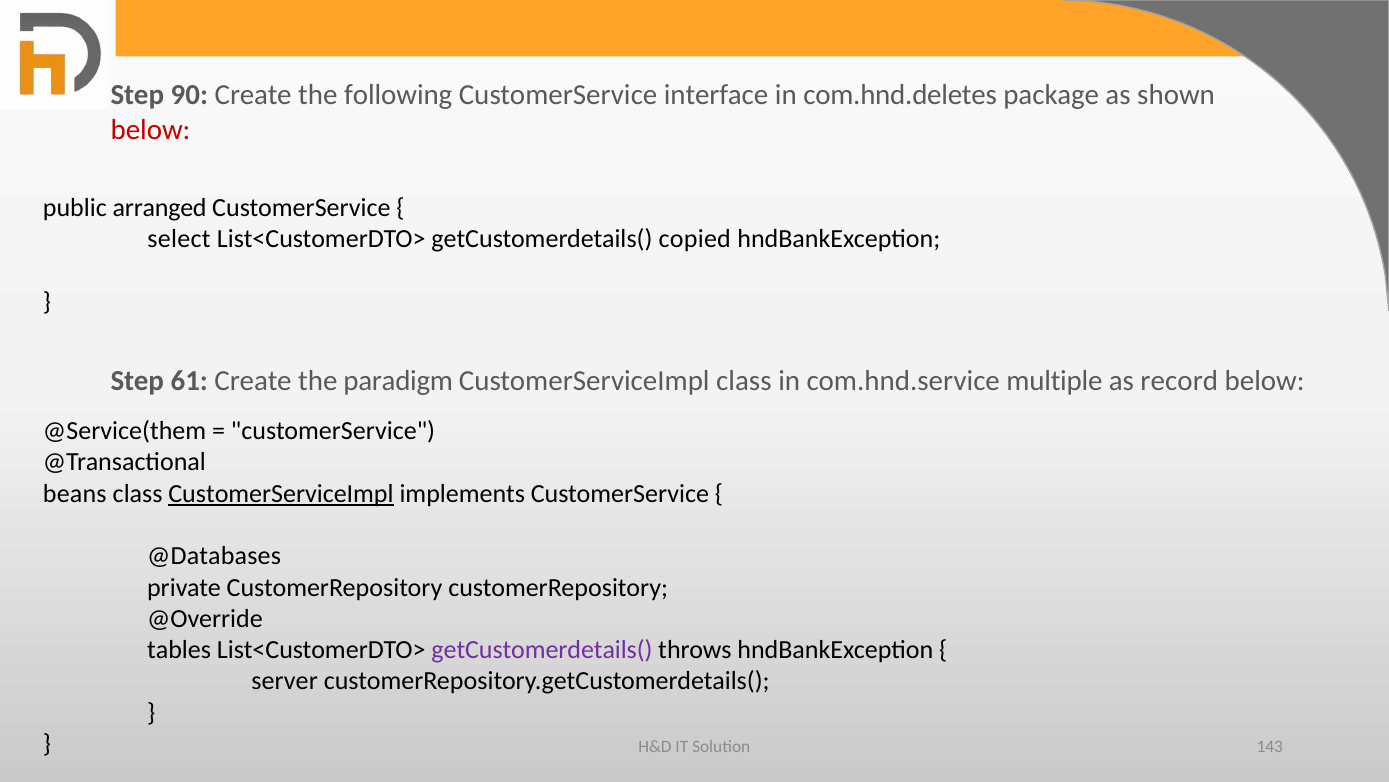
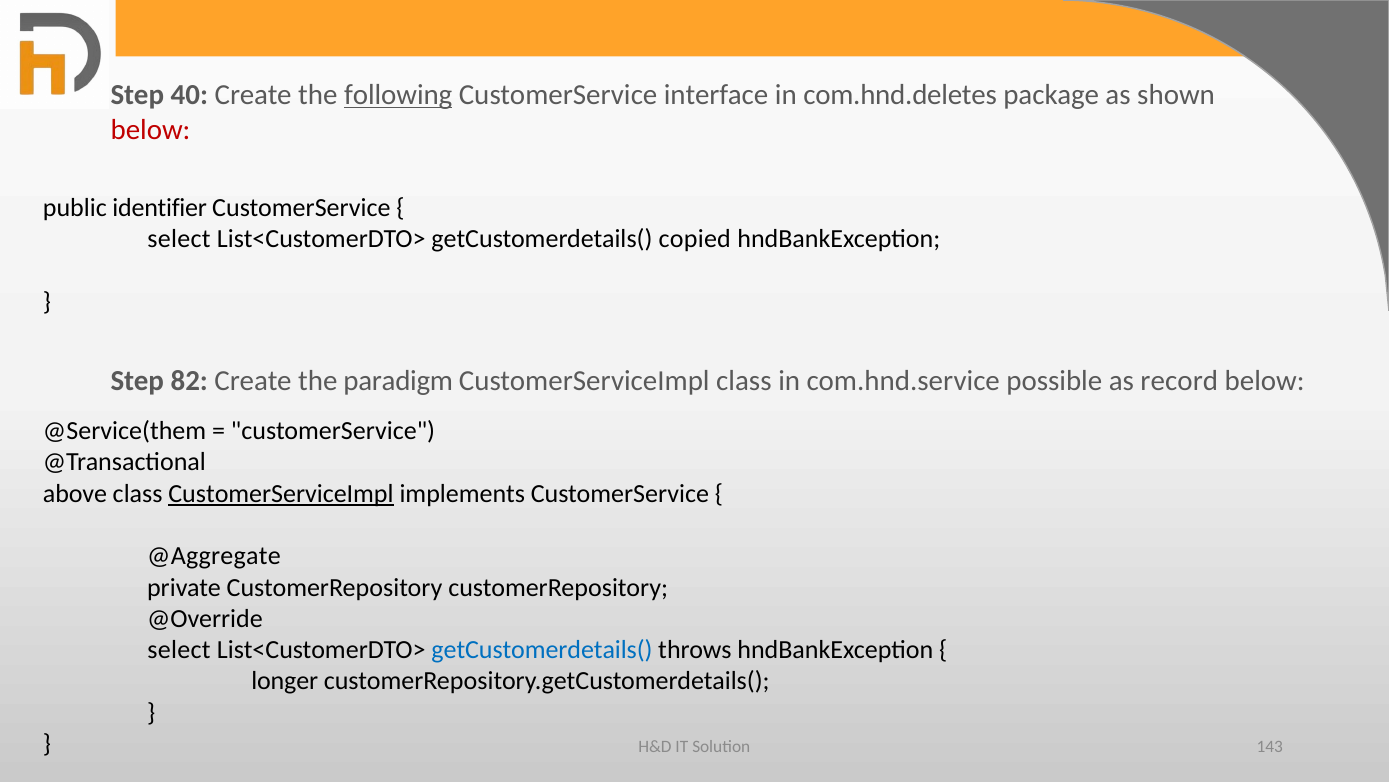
90: 90 -> 40 (189, 95)
following underline: none -> present (398, 95)
arranged: arranged -> identifier (160, 208)
61: 61 -> 82 (189, 381)
multiple: multiple -> possible (1054, 381)
beans: beans -> above (75, 493)
@Databases: @Databases -> @Aggregate (214, 556)
tables: tables -> select (179, 649)
getCustomerdetails( colour: purple -> blue (542, 649)
server: server -> longer (285, 681)
